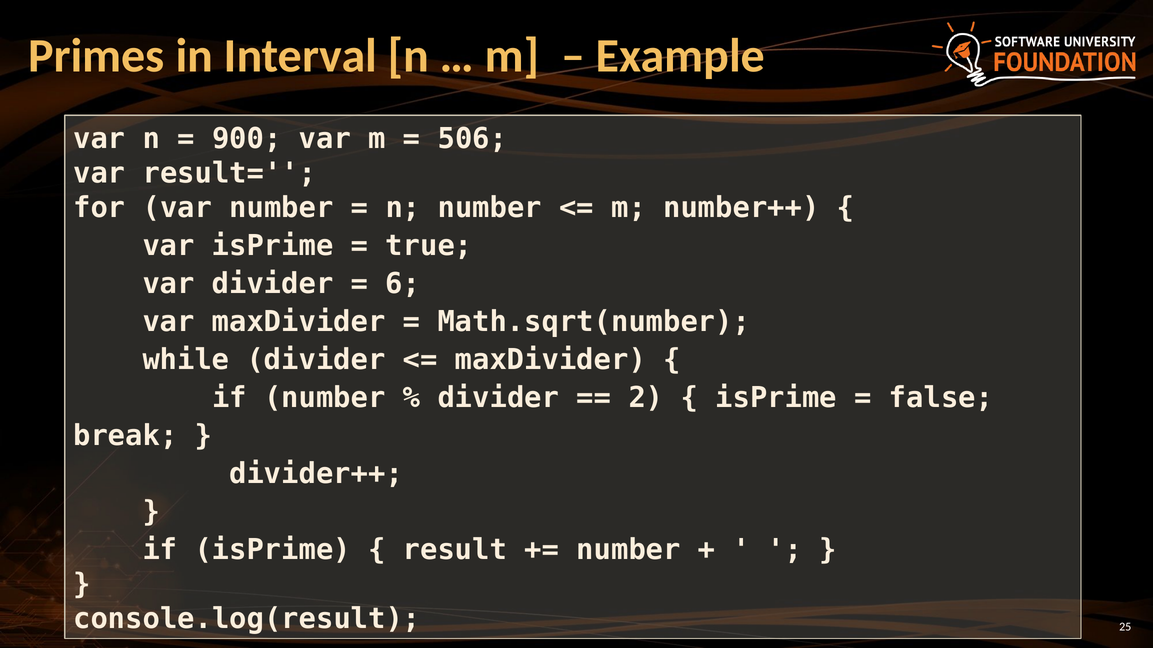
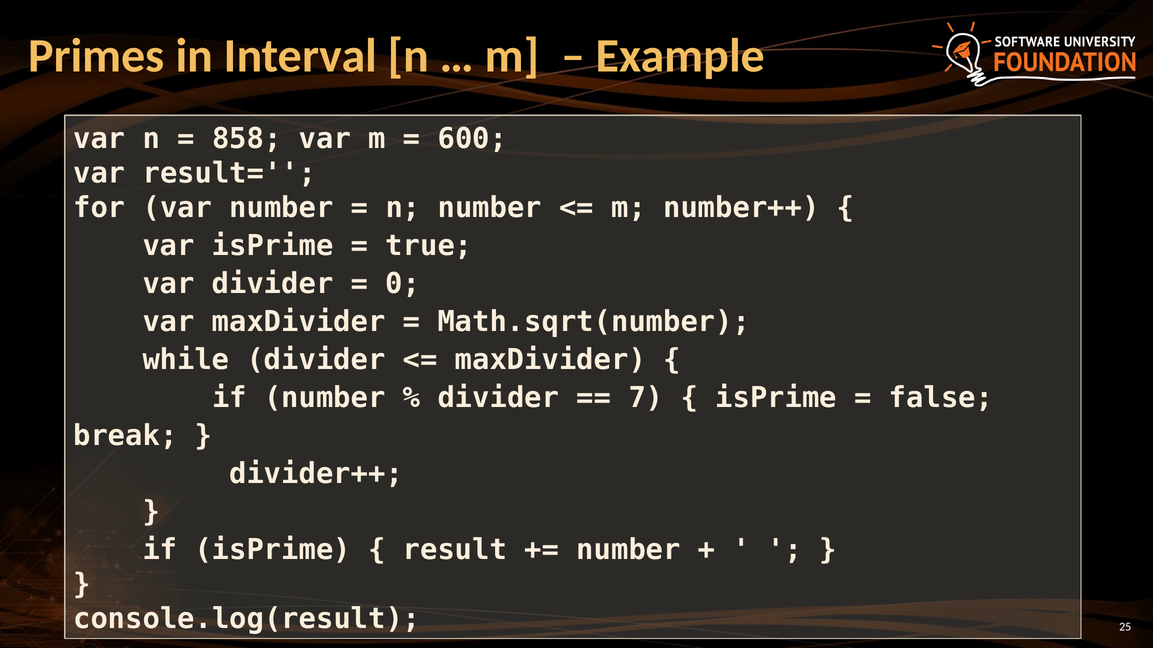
900: 900 -> 858 (247, 139)
506: 506 -> 600 (472, 139)
6: 6 -> 0 (403, 284)
2: 2 -> 7 (646, 398)
